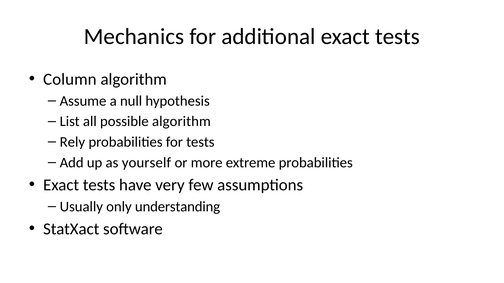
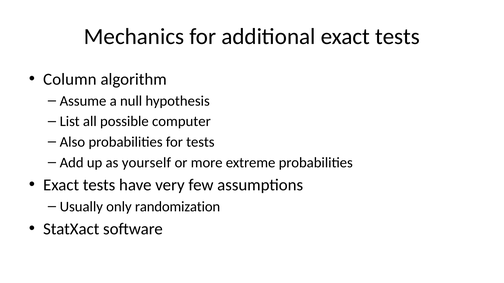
possible algorithm: algorithm -> computer (181, 122)
Rely: Rely -> Also (72, 142)
understanding: understanding -> randomization (178, 207)
